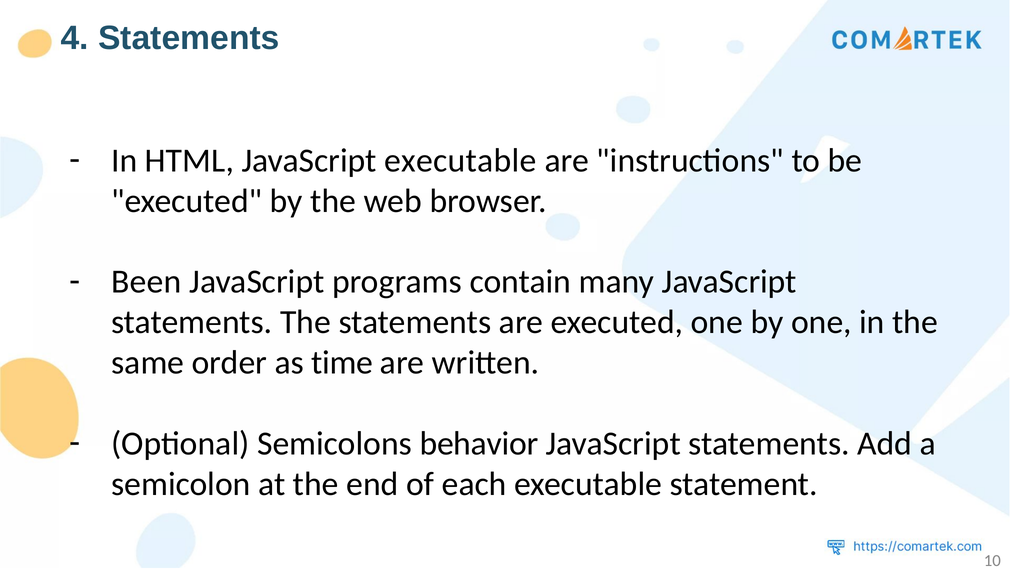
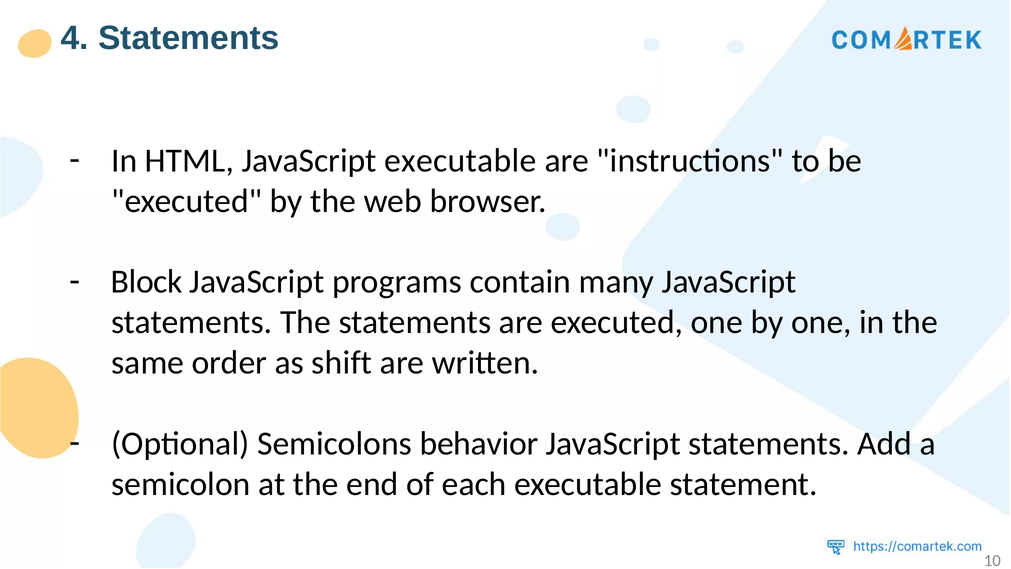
Been: Been -> Block (147, 282)
time: time -> shift (342, 363)
